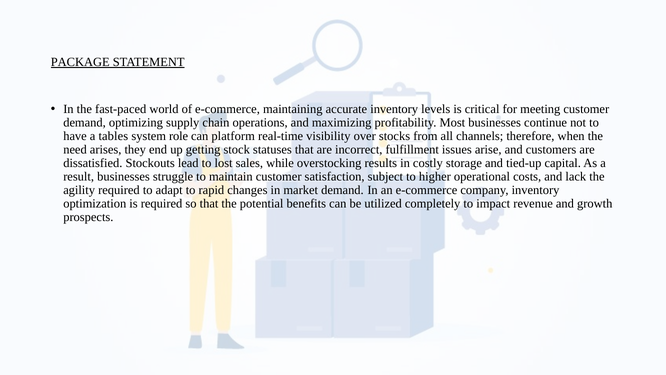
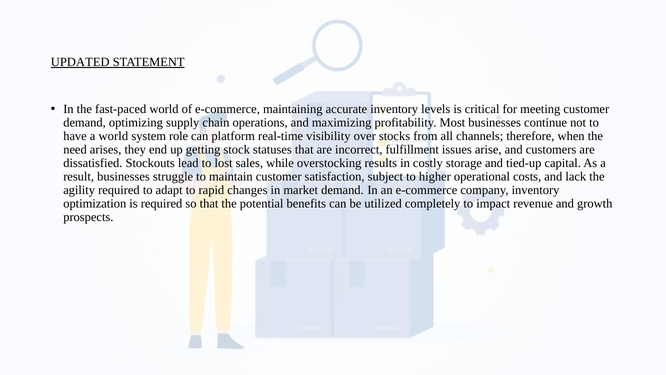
PACKAGE: PACKAGE -> UPDATED (80, 62)
a tables: tables -> world (113, 136)
